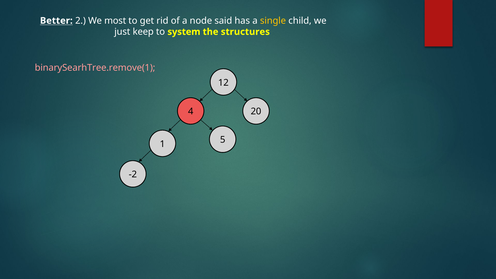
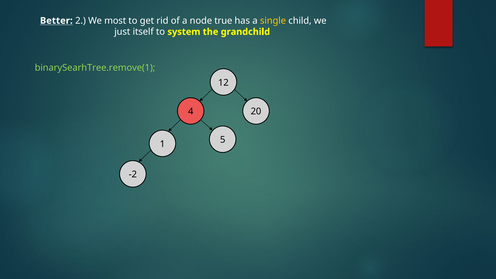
said: said -> true (223, 21)
keep: keep -> itself (143, 32)
structures: structures -> grandchild (245, 32)
binarySearhTree.remove(1 colour: pink -> light green (95, 68)
